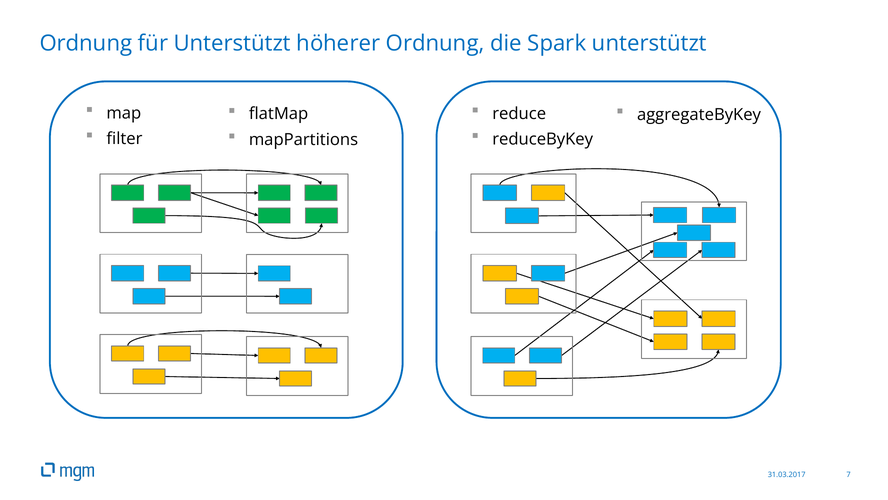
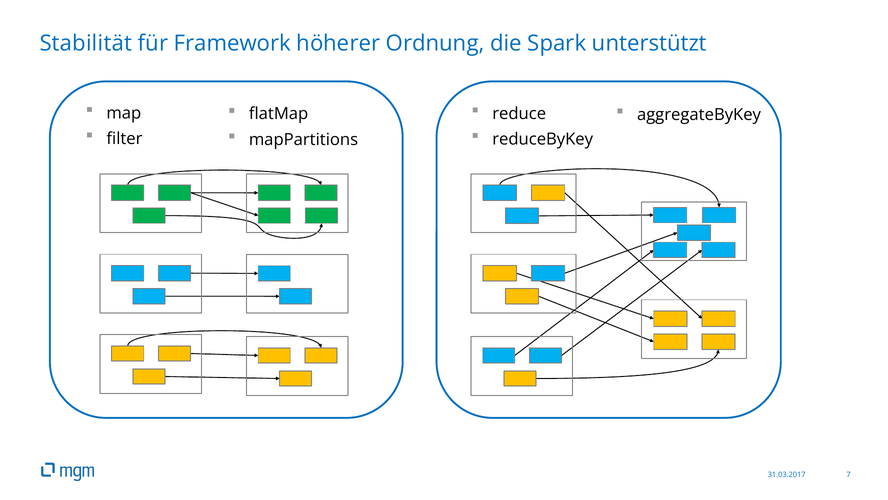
Ordnung: Ordnung -> Stabilität (86, 43)
für Unterstützt: Unterstützt -> Framework (232, 43)
